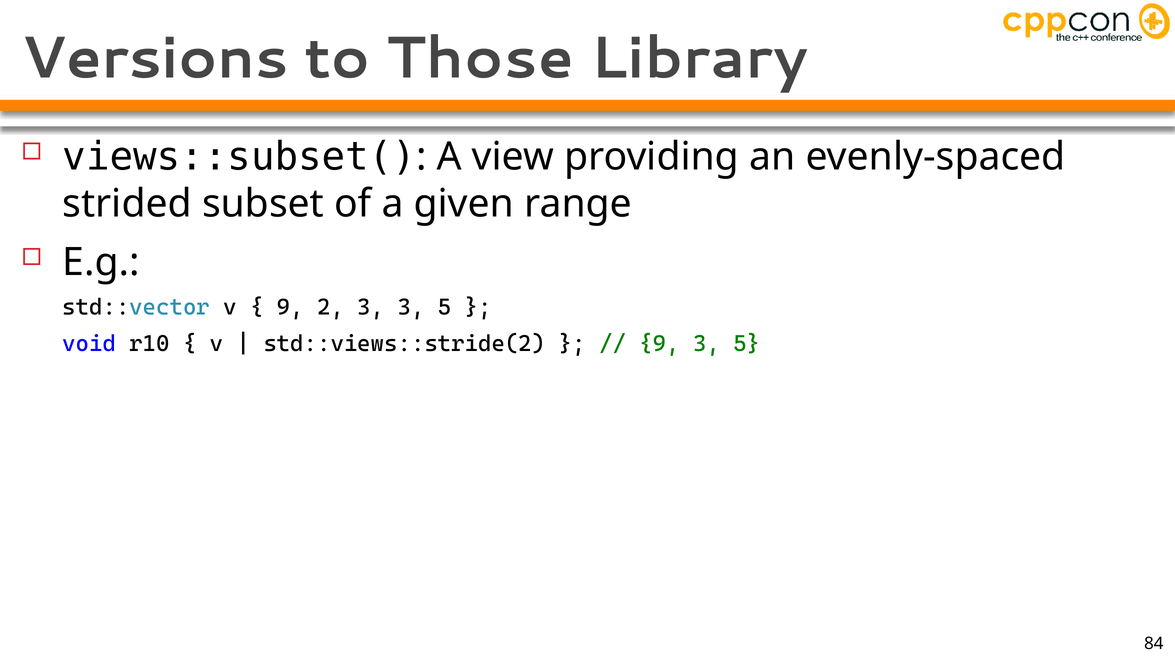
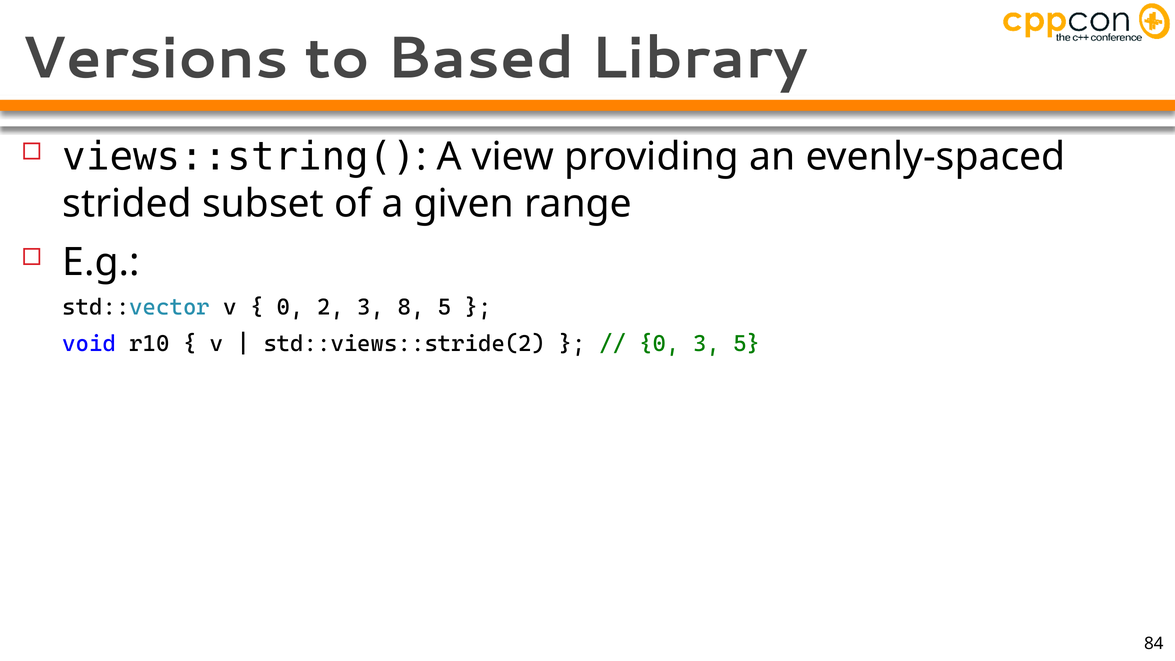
Those: Those -> Based (480, 59)
views::subset(: views::subset( -> views::string( (239, 157)
9: 9 -> 0 (290, 307)
3 3: 3 -> 8 (411, 307)
9: 9 -> 0 (659, 344)
